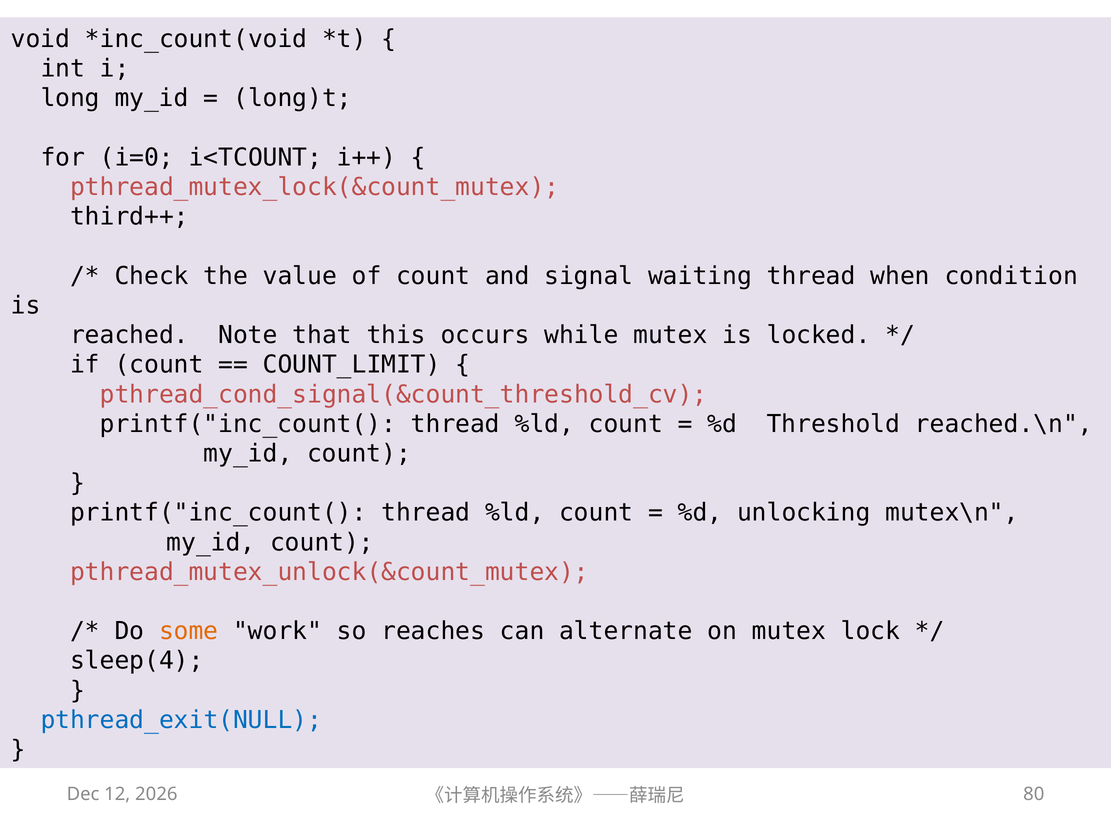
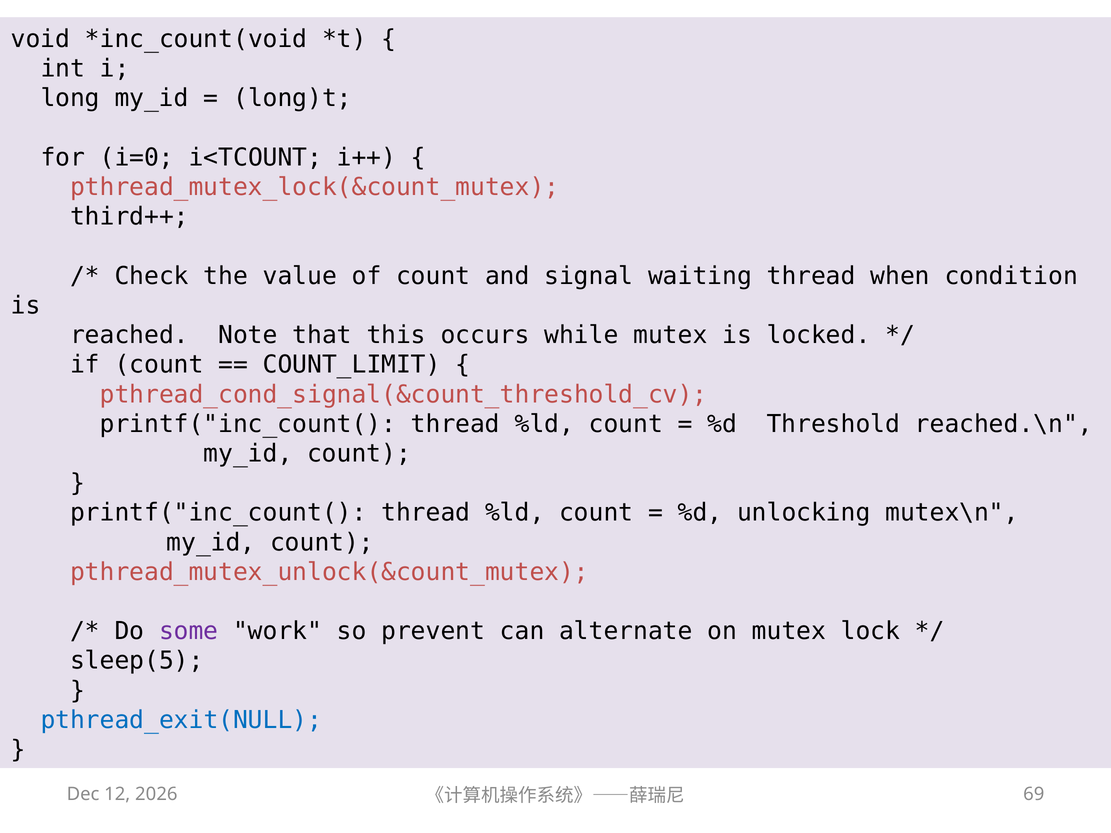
some colour: orange -> purple (189, 631)
reaches: reaches -> prevent (433, 631)
sleep(4: sleep(4 -> sleep(5 (137, 661)
80: 80 -> 69 (1034, 794)
